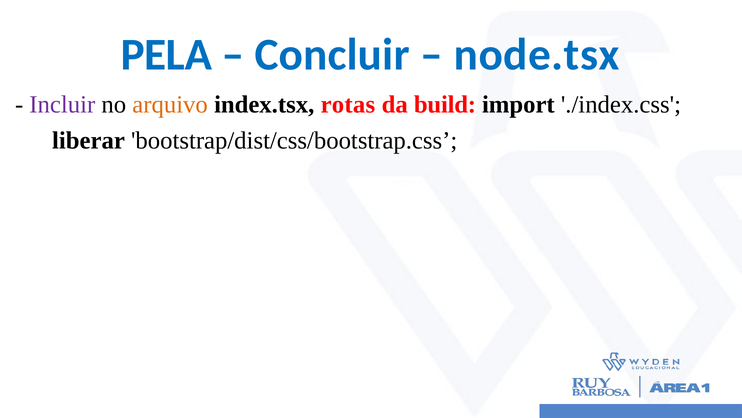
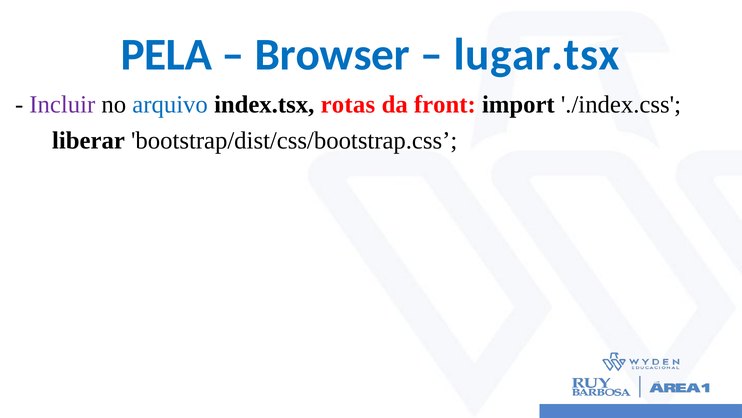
Concluir: Concluir -> Browser (332, 55)
node.tsx: node.tsx -> lugar.tsx (537, 55)
arquivo colour: orange -> blue (170, 104)
build: build -> front (445, 104)
